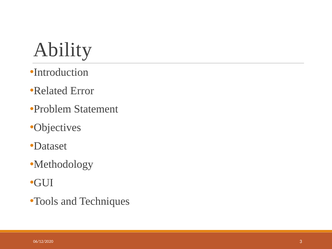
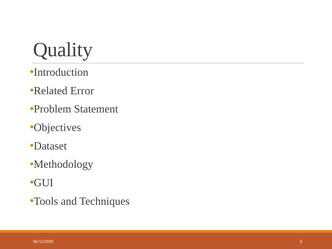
Ability: Ability -> Quality (63, 50)
